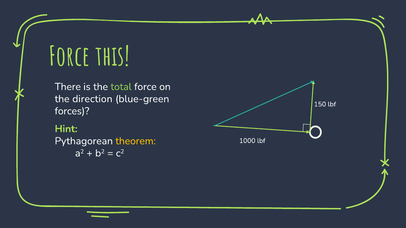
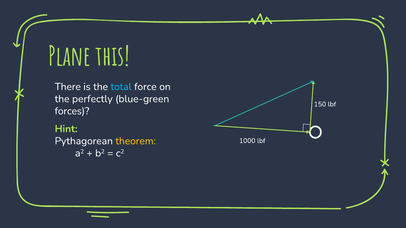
Force: Force -> Plane (70, 57)
total colour: light green -> light blue (121, 87)
direction: direction -> perfectly (92, 99)
